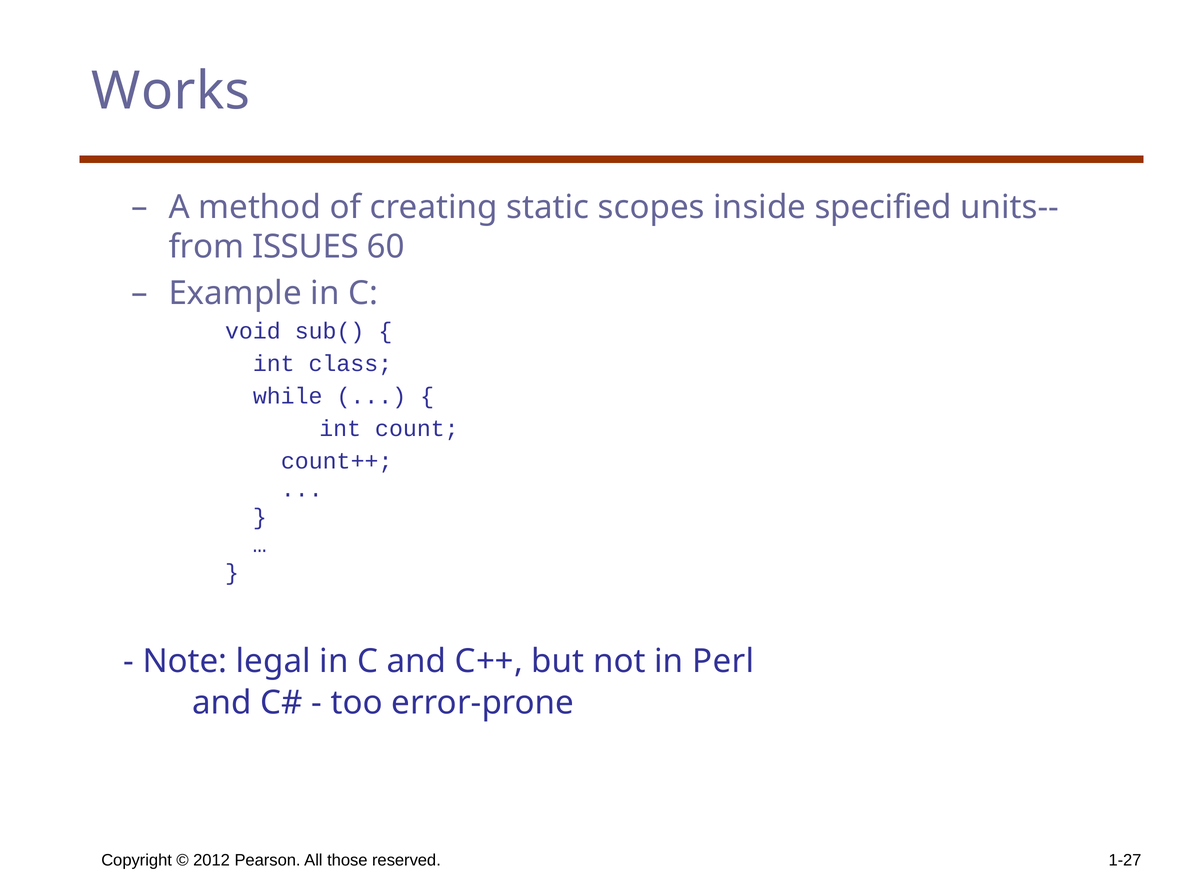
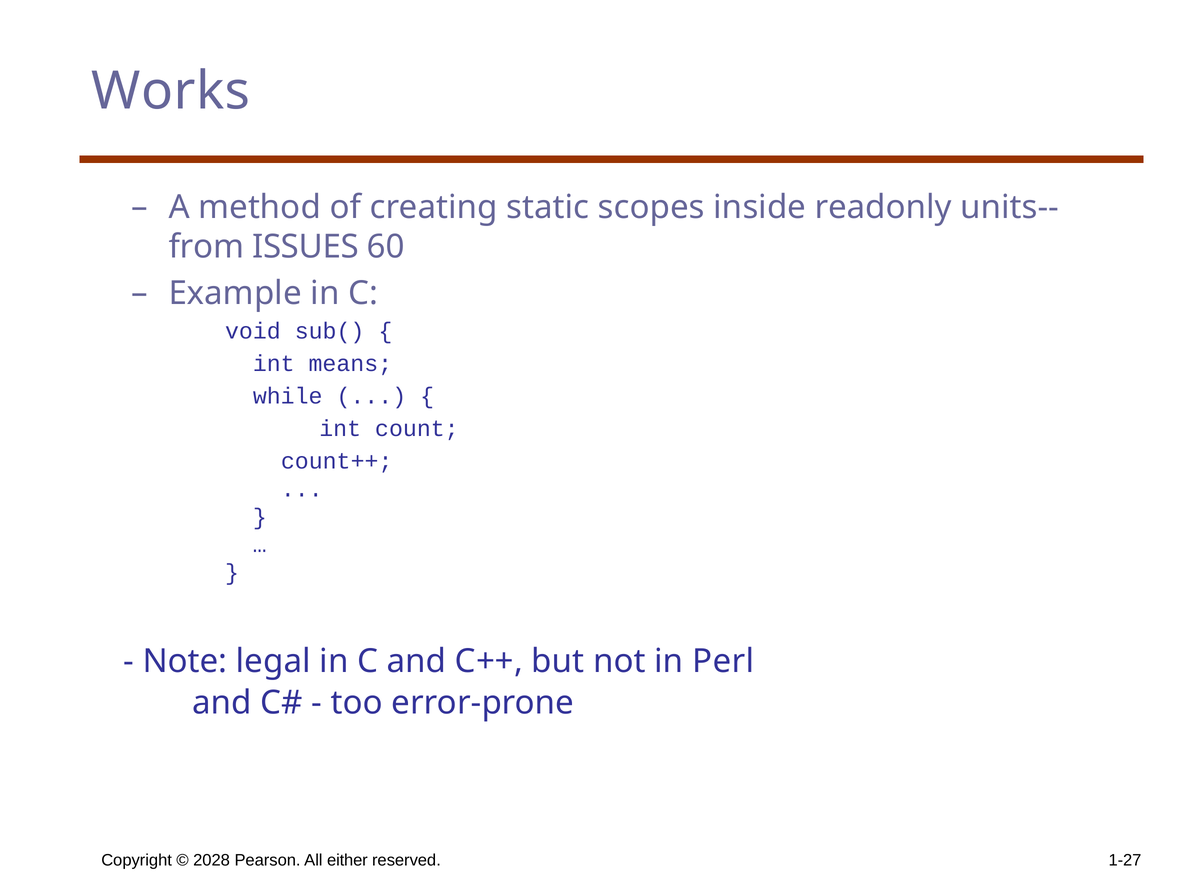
specified: specified -> readonly (883, 207)
class: class -> means (350, 364)
2012: 2012 -> 2028 (212, 860)
those: those -> either (347, 860)
